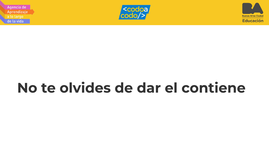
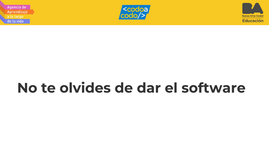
contiene: contiene -> software (214, 88)
